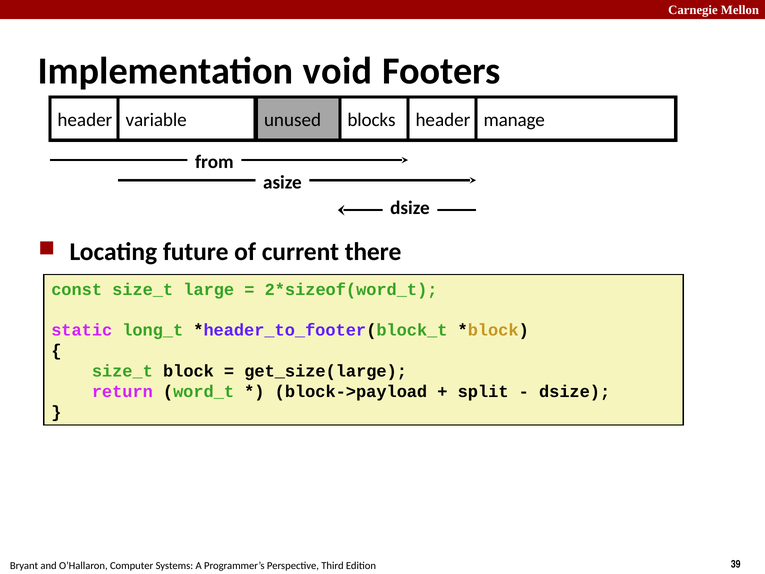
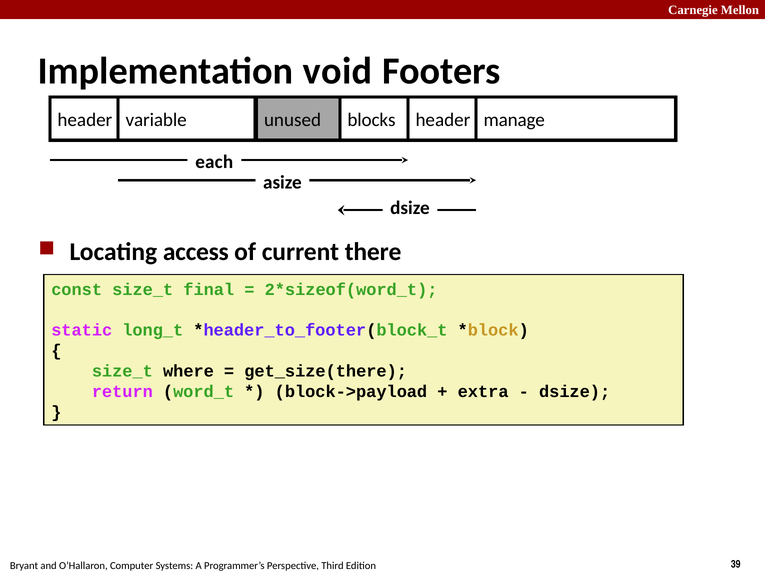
from: from -> each (214, 162)
future: future -> access (196, 252)
large: large -> final (209, 289)
block: block -> where (188, 371)
get_size(large: get_size(large -> get_size(there (326, 371)
split: split -> extra (483, 391)
